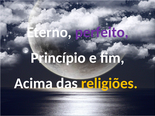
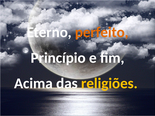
perfeito colour: purple -> orange (102, 32)
